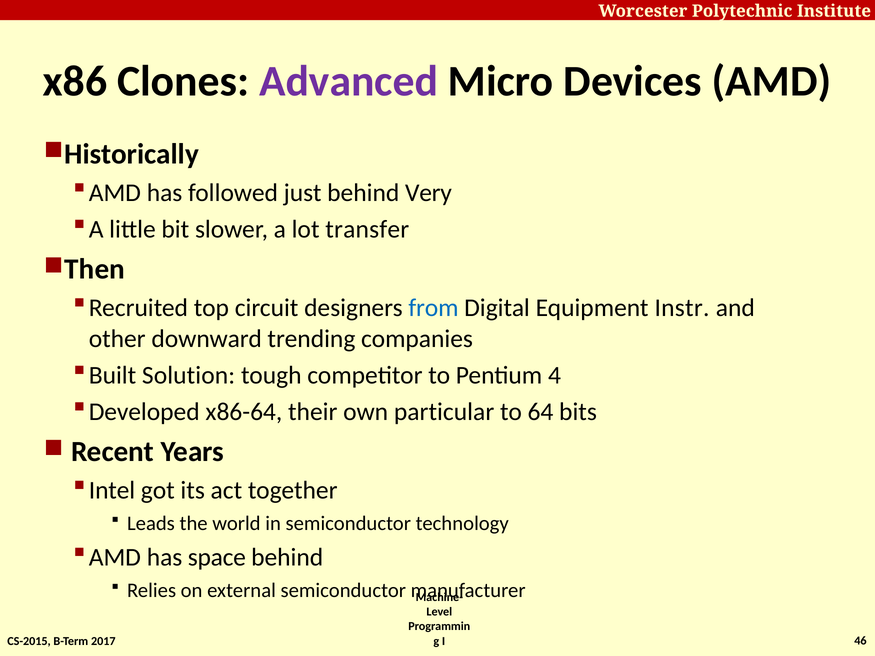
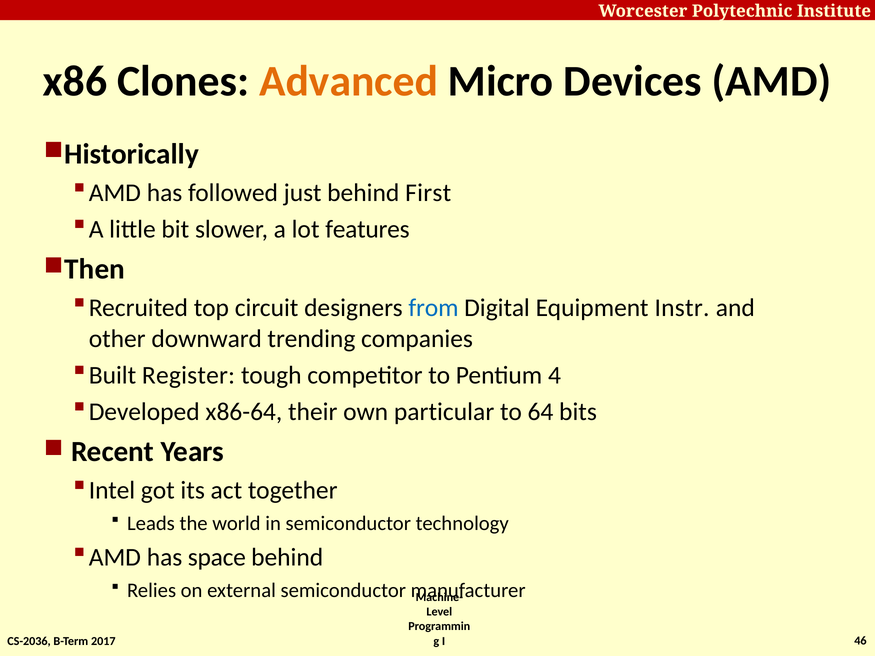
Advanced colour: purple -> orange (349, 81)
Very: Very -> First (428, 193)
transfer: transfer -> features (367, 230)
Solution: Solution -> Register (188, 375)
CS-2015: CS-2015 -> CS-2036 (29, 641)
